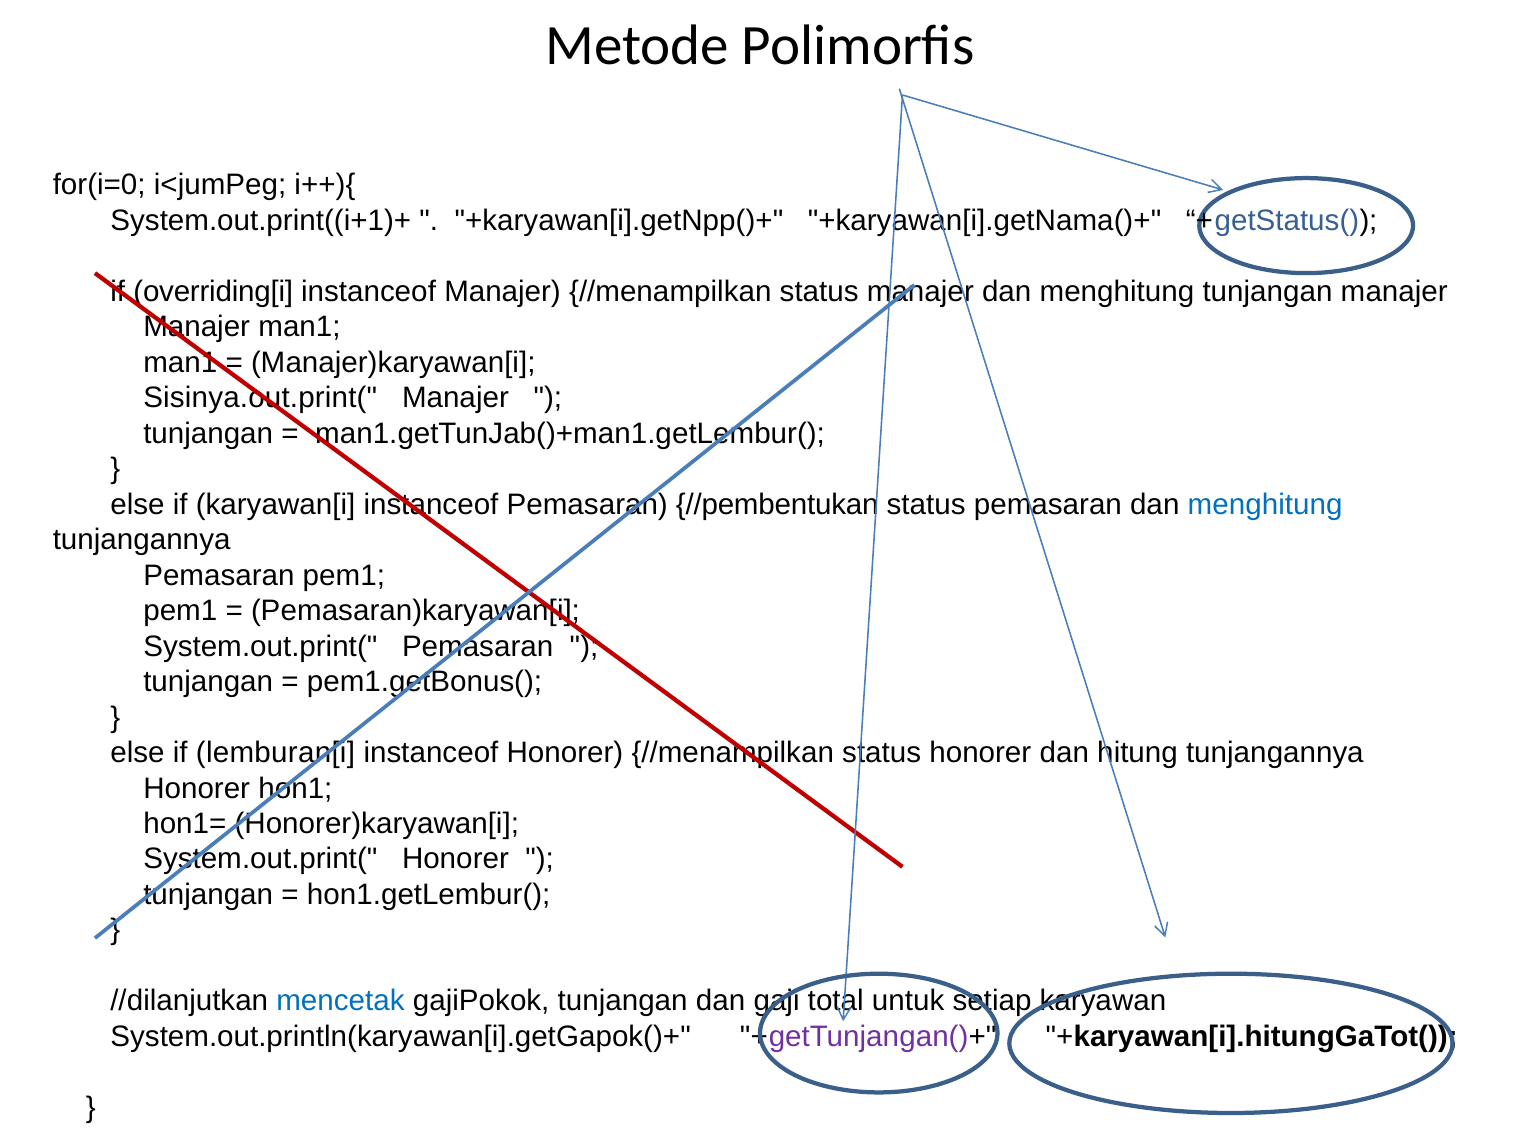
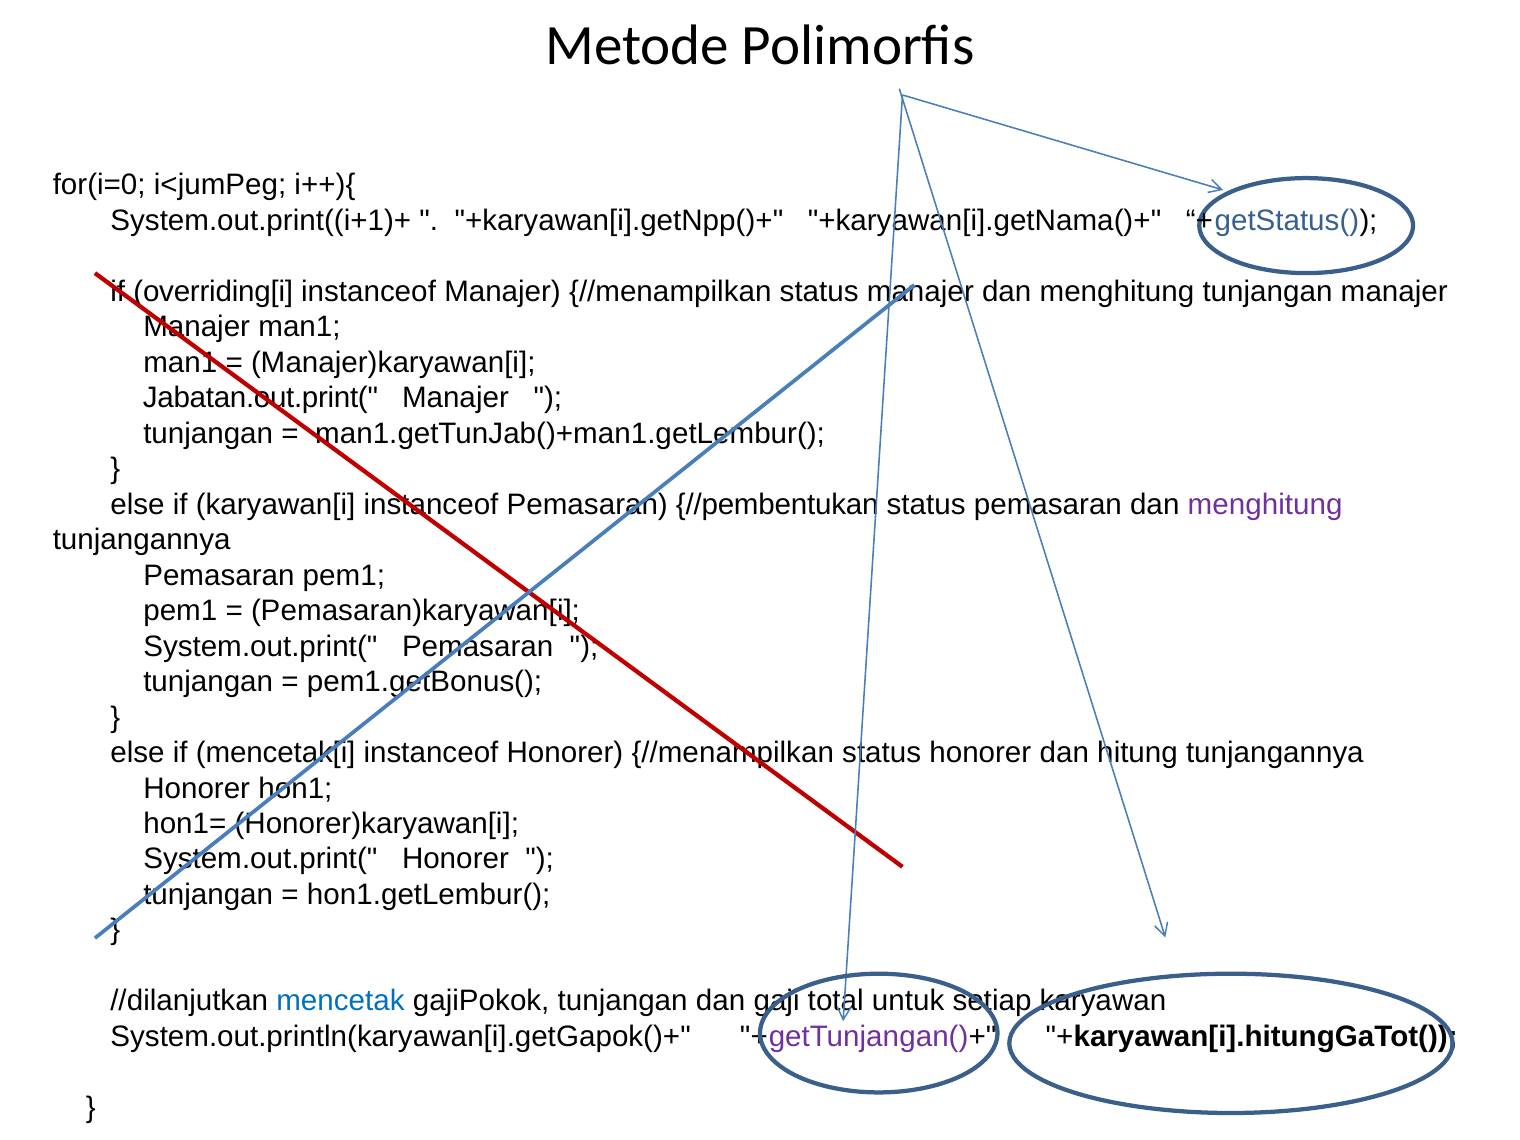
Sisinya.out.print(: Sisinya.out.print( -> Jabatan.out.print( (260, 398)
menghitung colour: blue -> purple (1265, 504)
lemburan[i: lemburan[i -> mencetak[i (276, 753)
